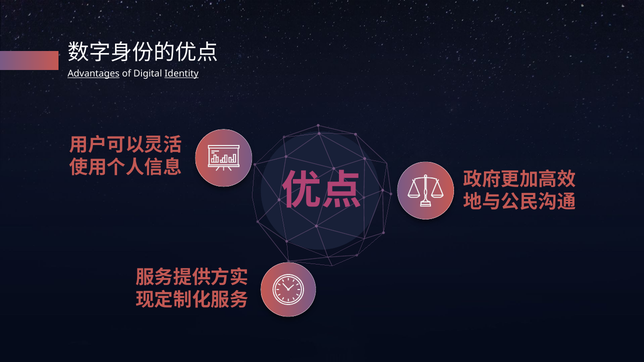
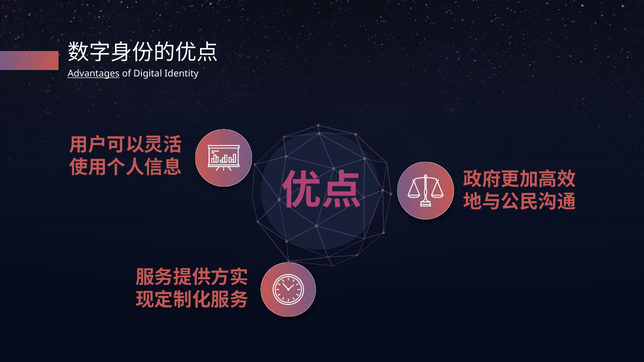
Identity underline: present -> none (182, 74)
